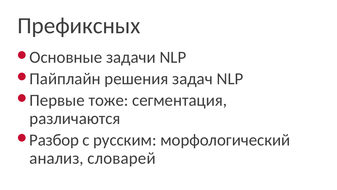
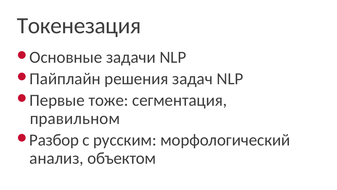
Префиксных: Префиксных -> Токенезация (79, 26)
различаются: различаются -> правильном (75, 118)
словарей: словарей -> объектом (122, 158)
